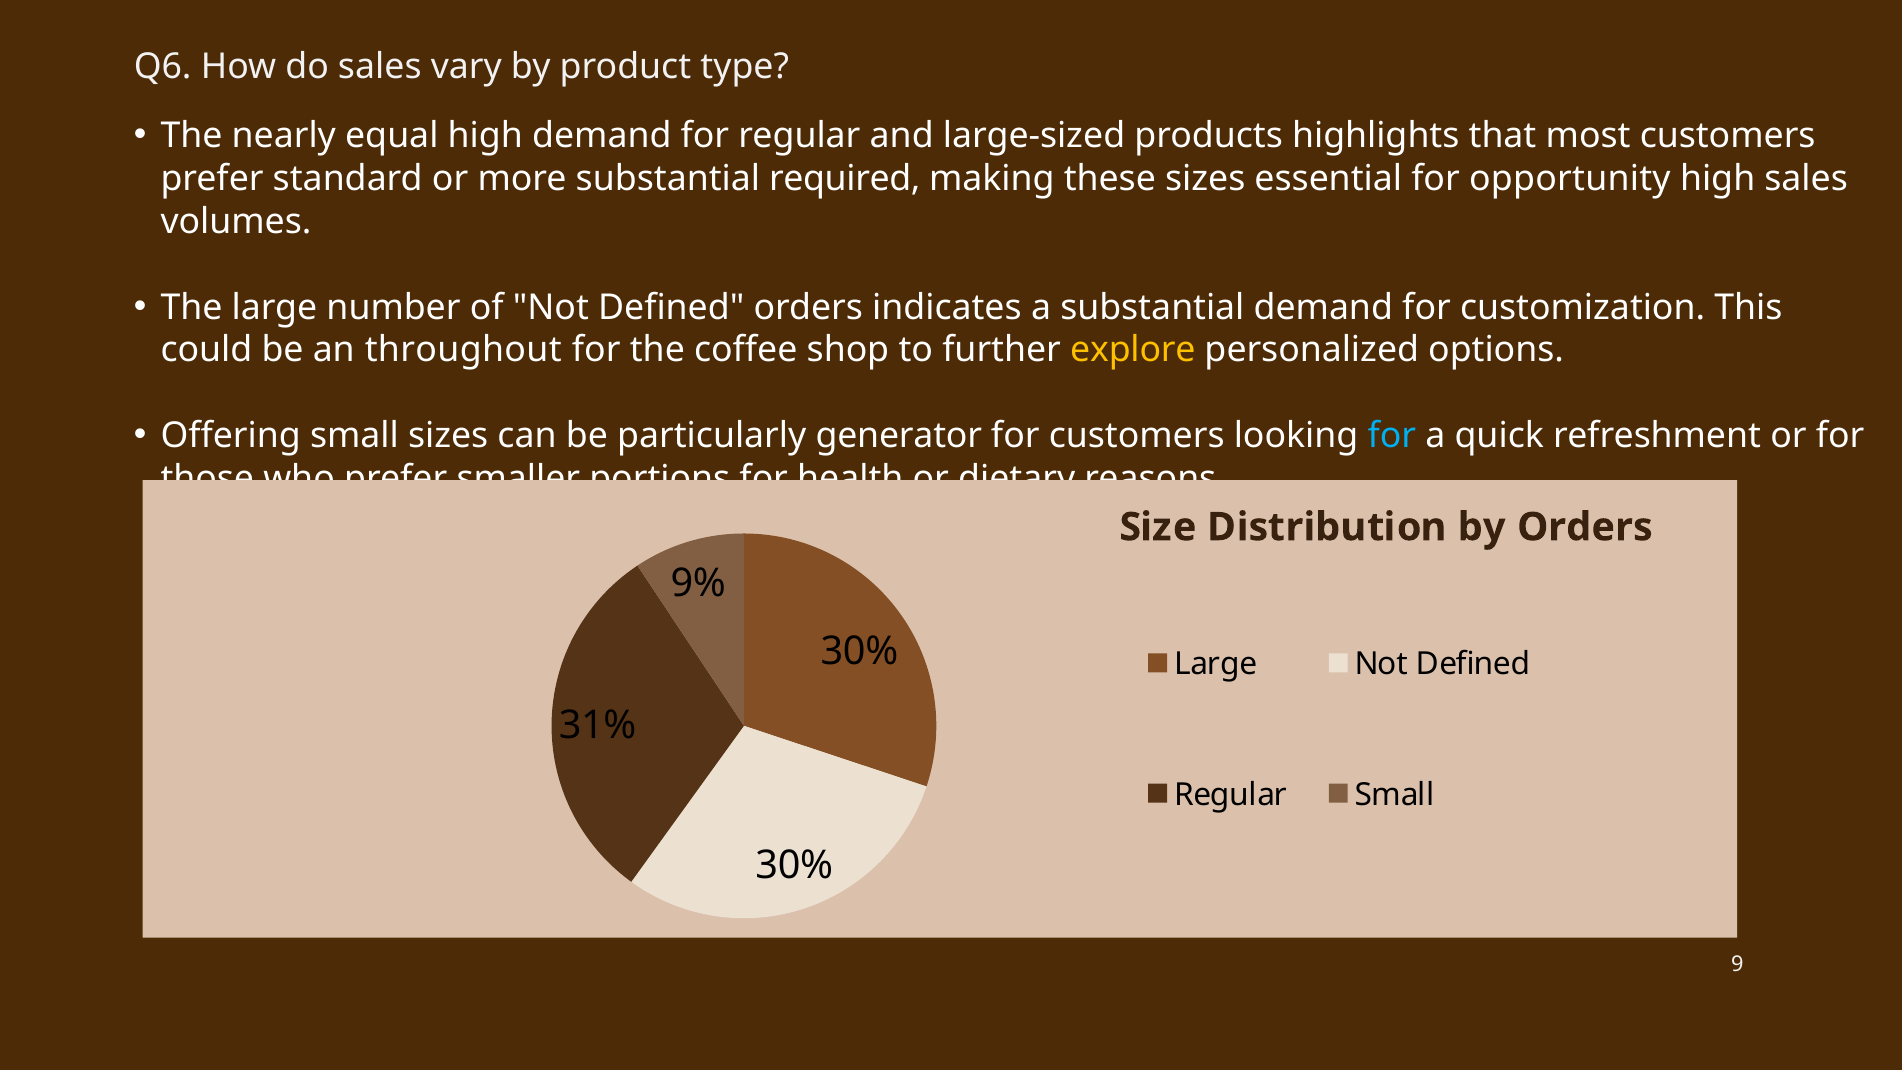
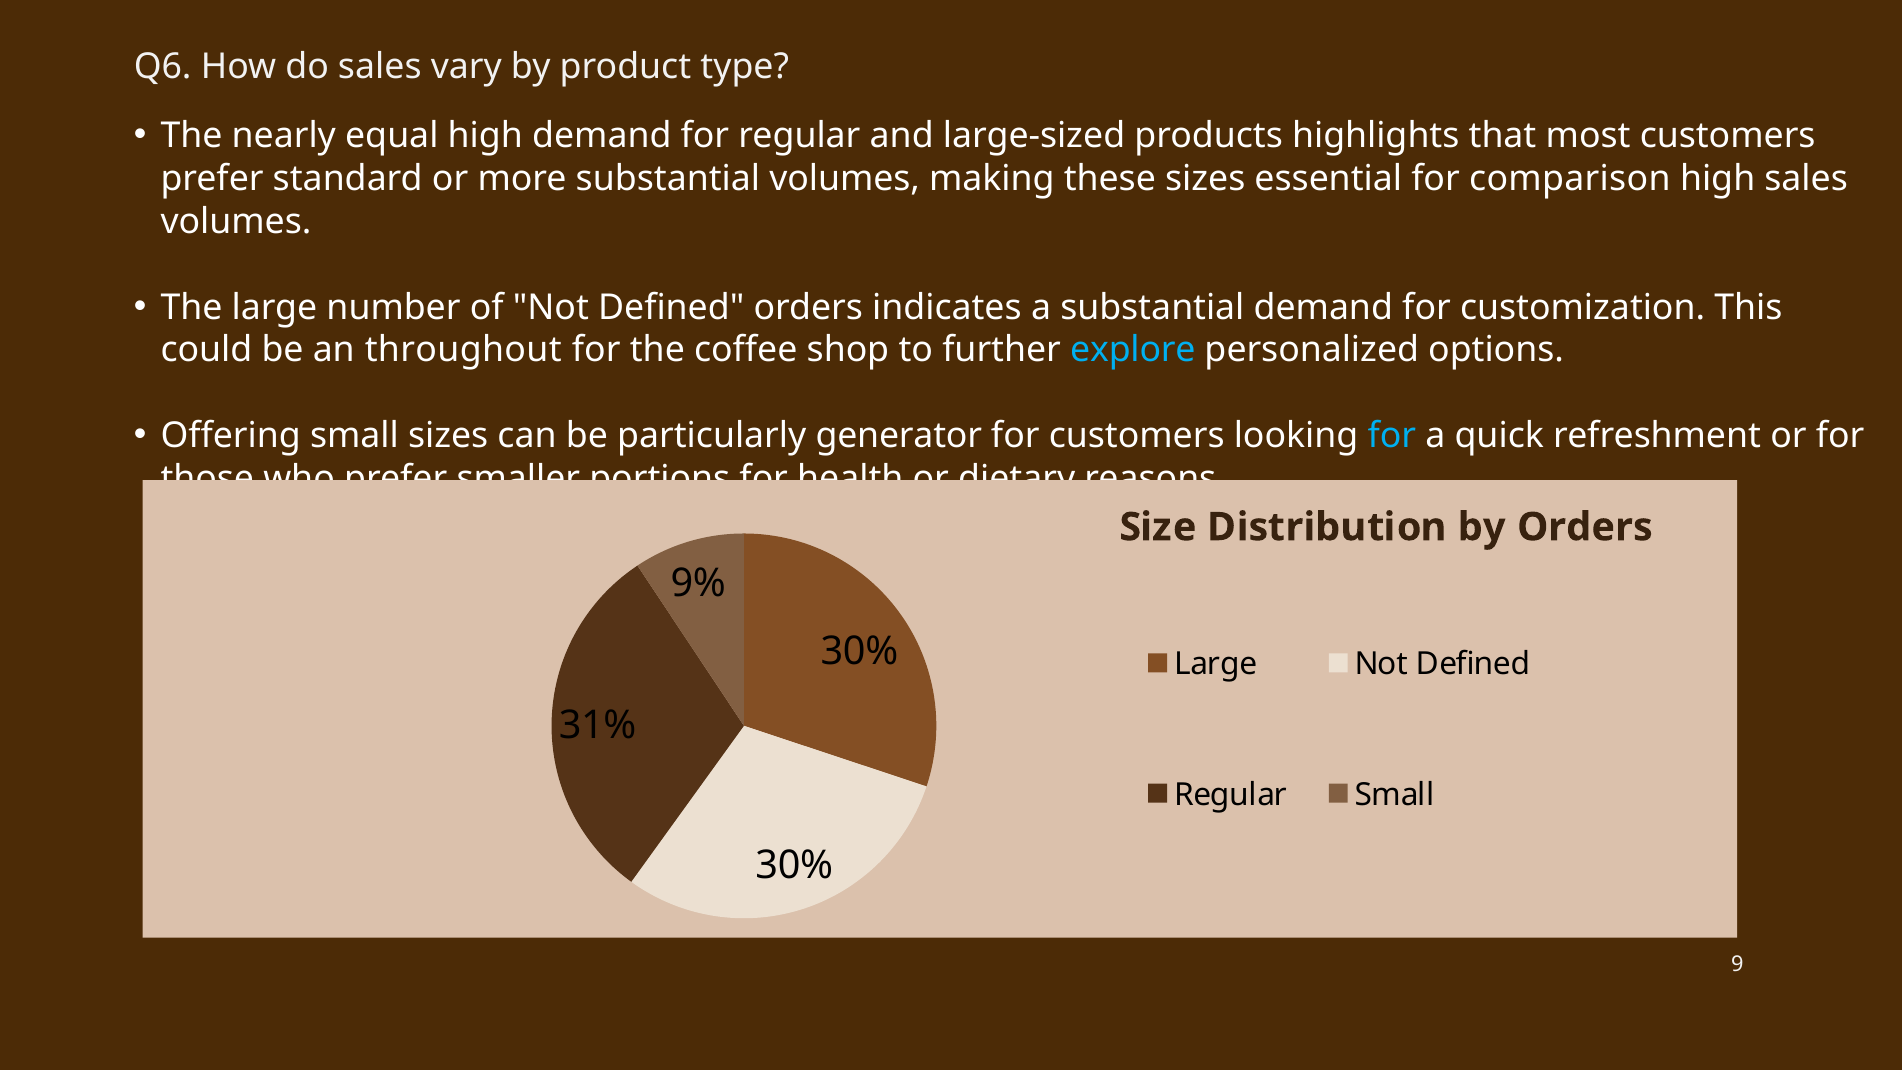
substantial required: required -> volumes (845, 179)
opportunity: opportunity -> comparison (1570, 179)
explore colour: yellow -> light blue (1133, 350)
